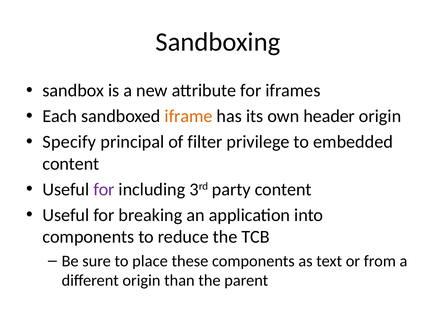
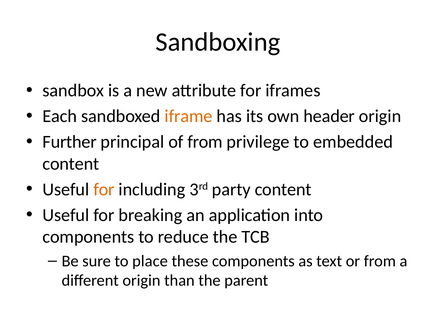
Specify: Specify -> Further (70, 142)
of filter: filter -> from (205, 142)
for colour: purple -> orange (104, 189)
